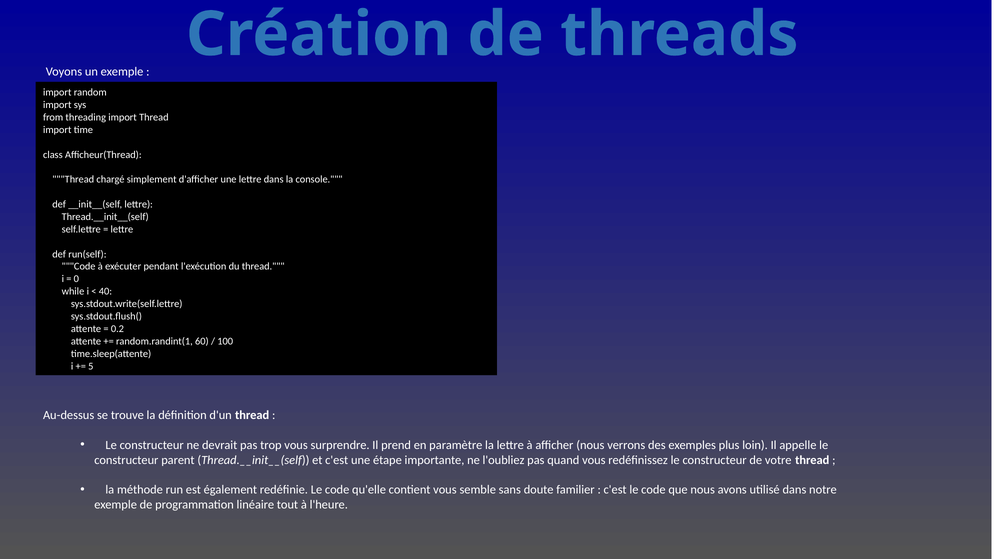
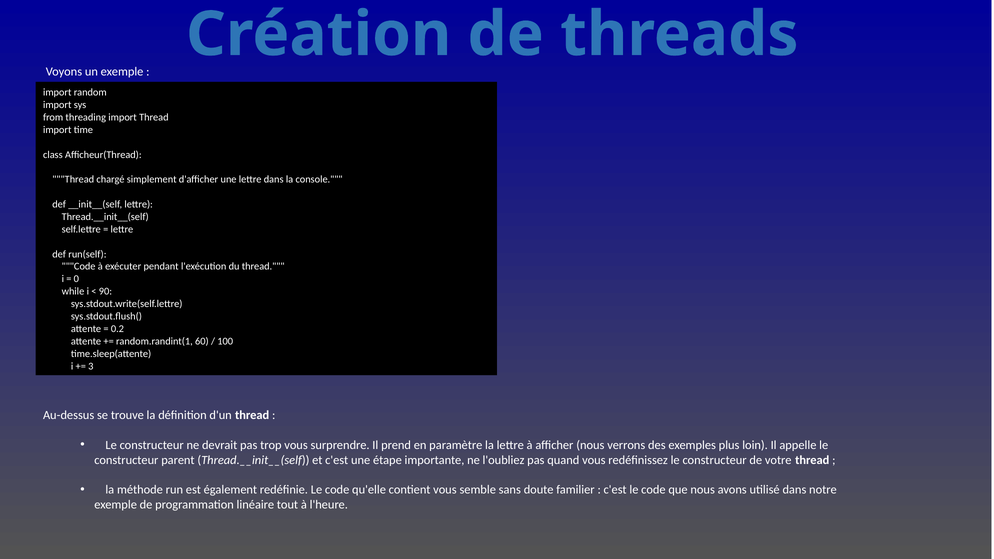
40: 40 -> 90 (105, 292)
5: 5 -> 3 (91, 366)
